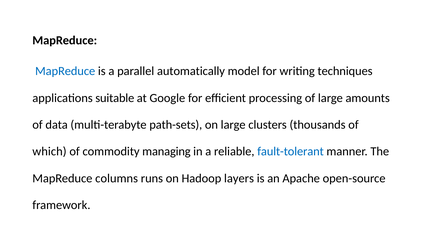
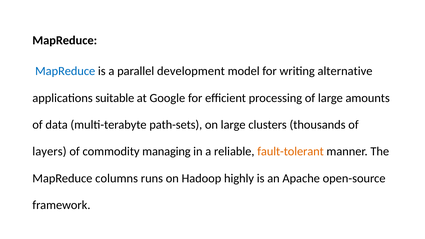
automatically: automatically -> development (191, 71)
techniques: techniques -> alternative (345, 71)
which: which -> layers (49, 152)
fault-tolerant colour: blue -> orange (291, 152)
layers: layers -> highly (239, 178)
